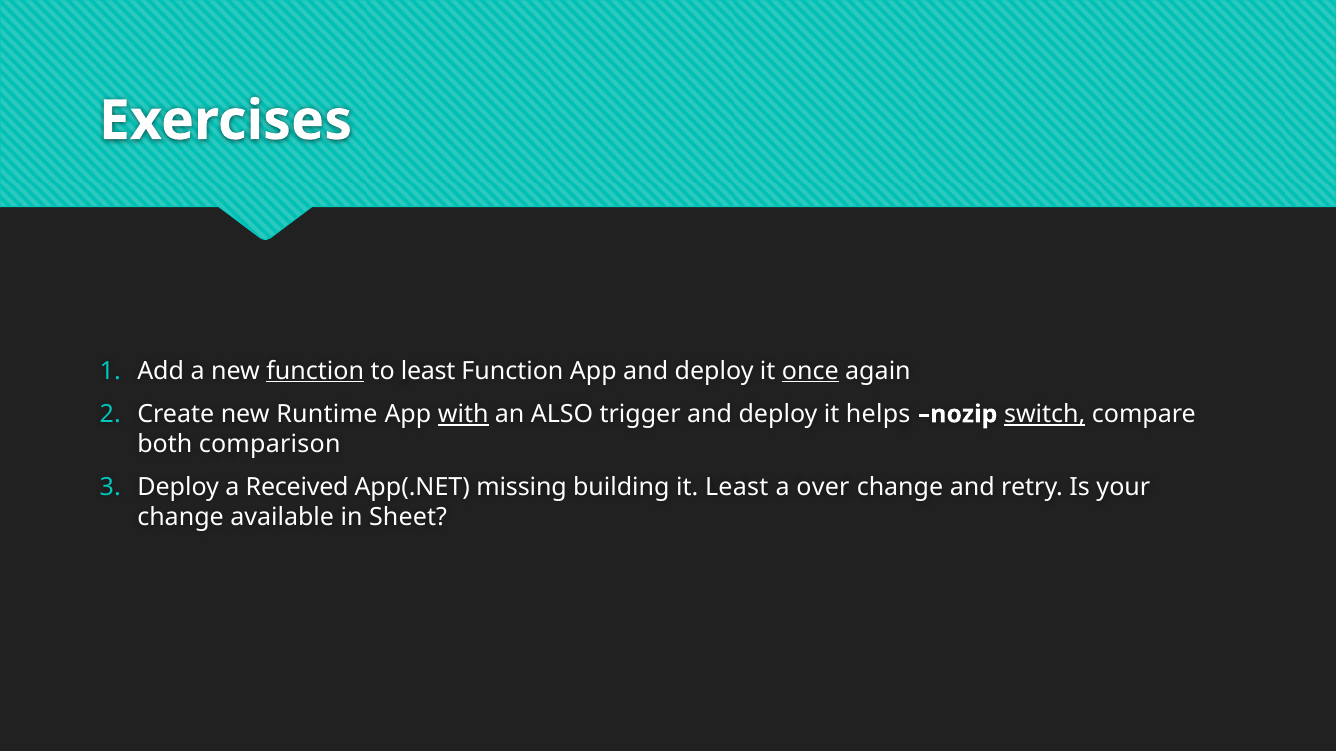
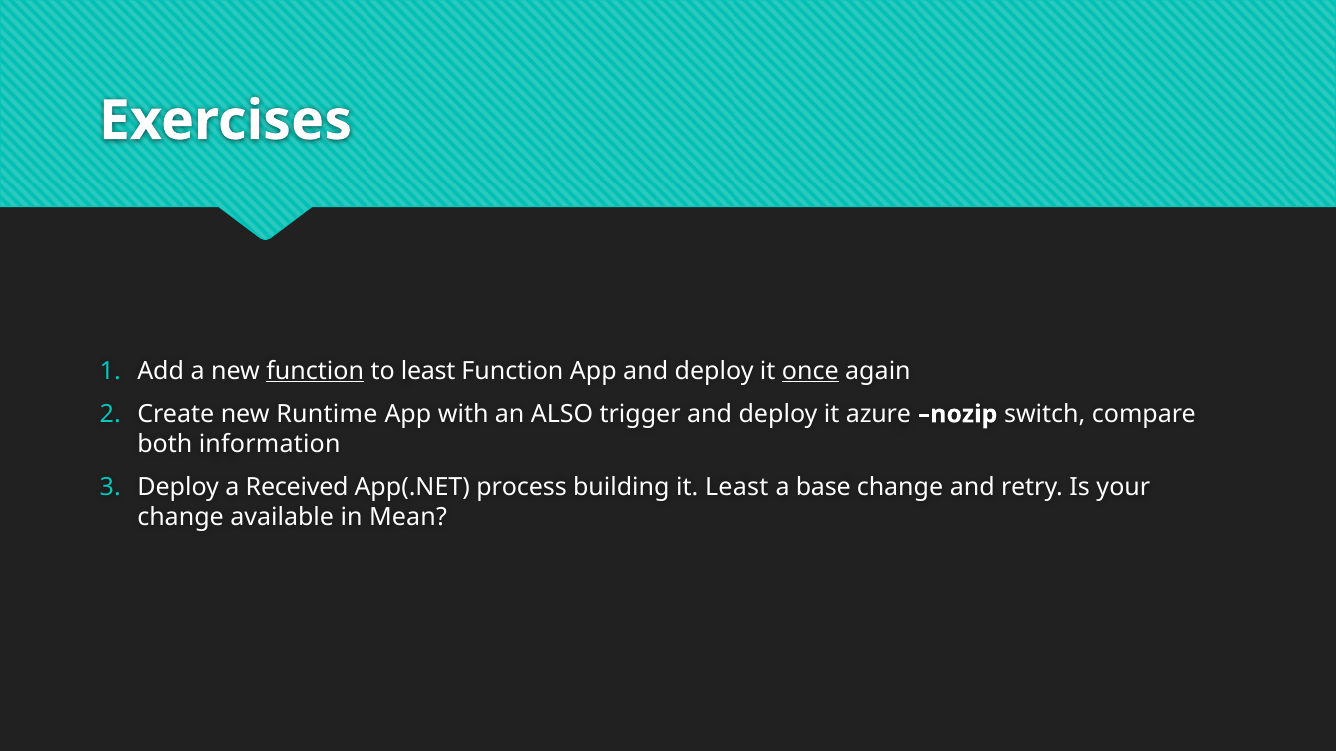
with underline: present -> none (463, 414)
helps: helps -> azure (878, 414)
switch underline: present -> none (1045, 414)
comparison: comparison -> information (270, 444)
missing: missing -> process (522, 488)
over: over -> base (823, 488)
Sheet: Sheet -> Mean (408, 518)
